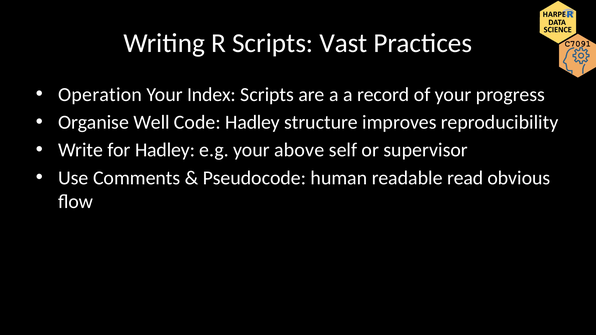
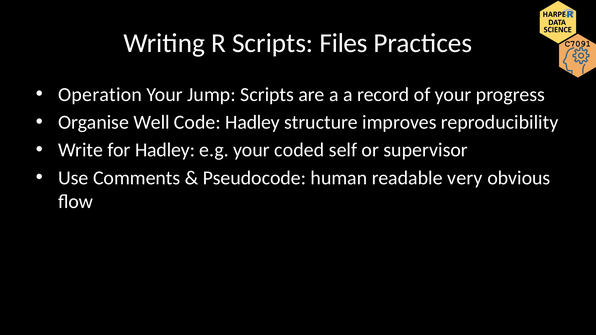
Vast: Vast -> Files (344, 43)
Index: Index -> Jump (211, 95)
above: above -> coded (299, 150)
read: read -> very (465, 178)
